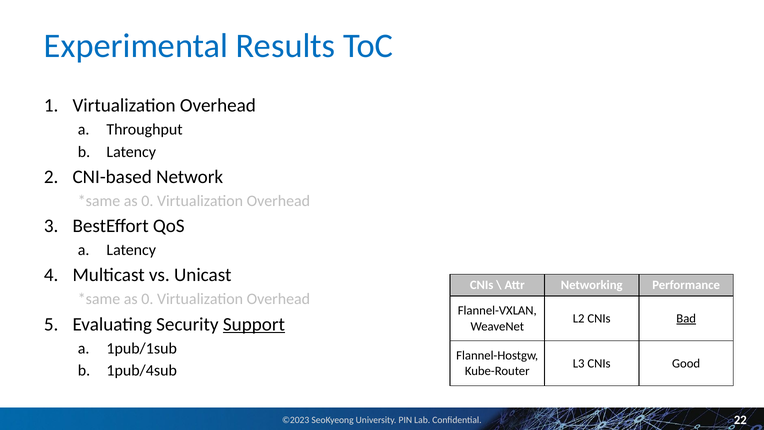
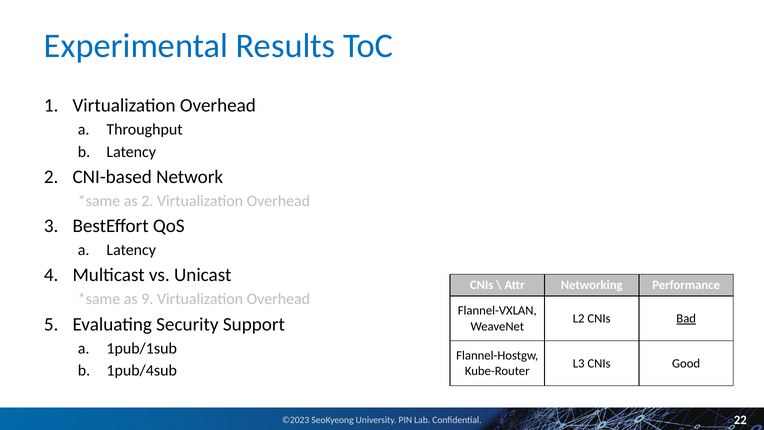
0: 0 -> 2 (147, 201)
0: 0 -> 9 (147, 299)
Support underline: present -> none (254, 324)
